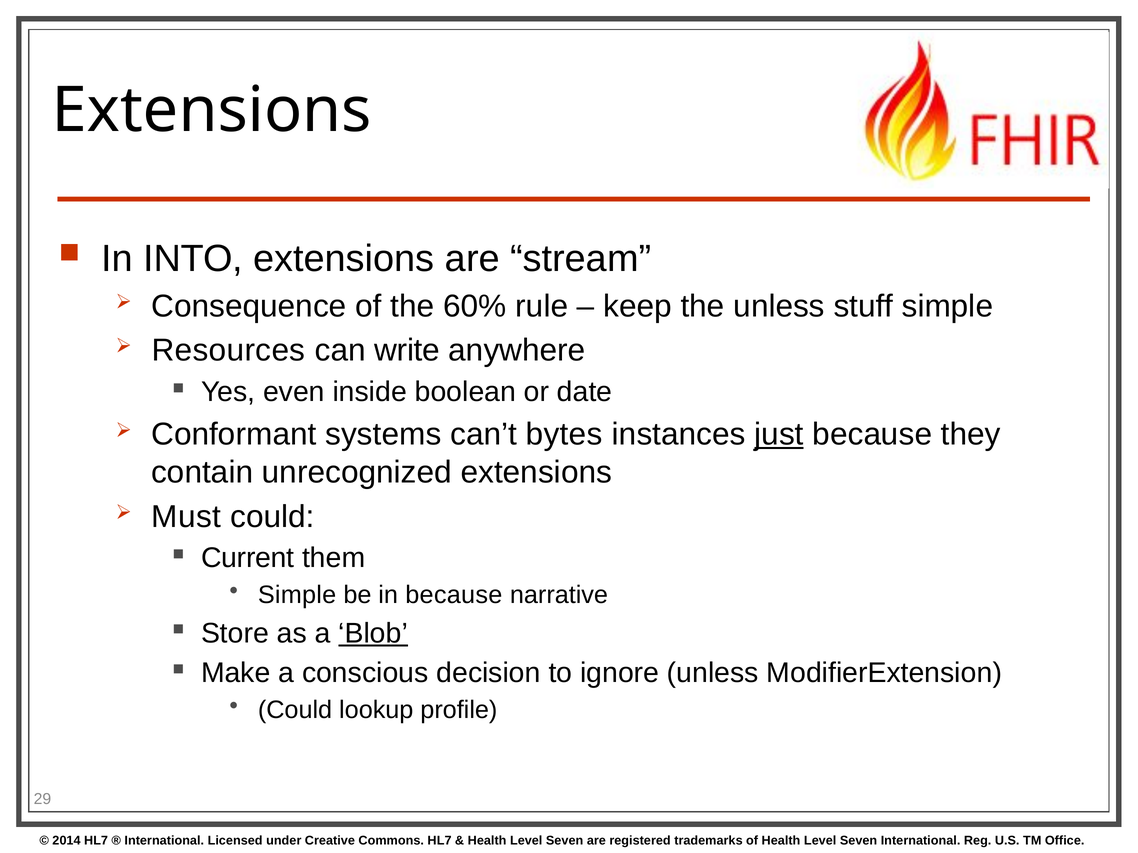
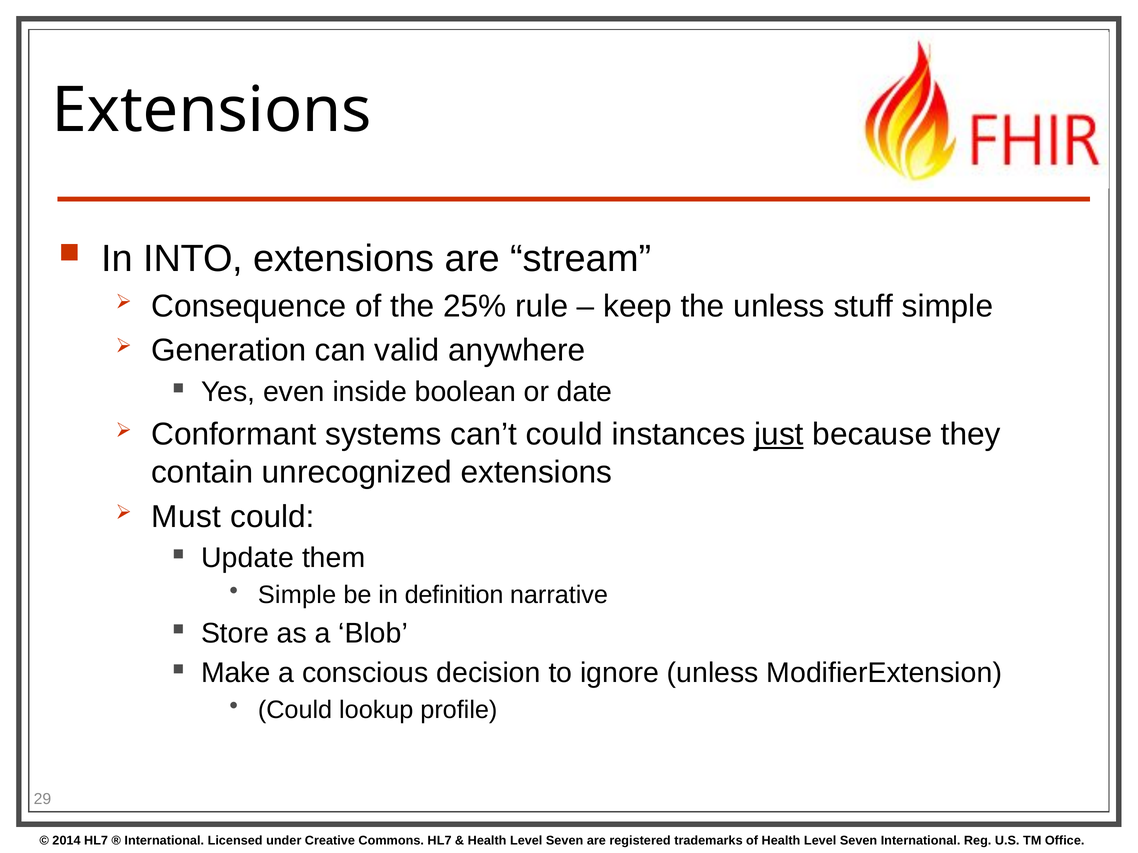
60%: 60% -> 25% (475, 306)
Resources: Resources -> Generation (229, 351)
write: write -> valid (407, 351)
can’t bytes: bytes -> could (564, 435)
Current: Current -> Update (247, 558)
in because: because -> definition (454, 595)
Blob underline: present -> none (373, 634)
